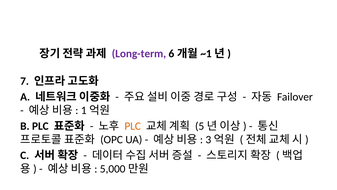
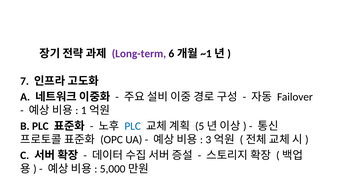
PLC colour: orange -> blue (133, 126)
